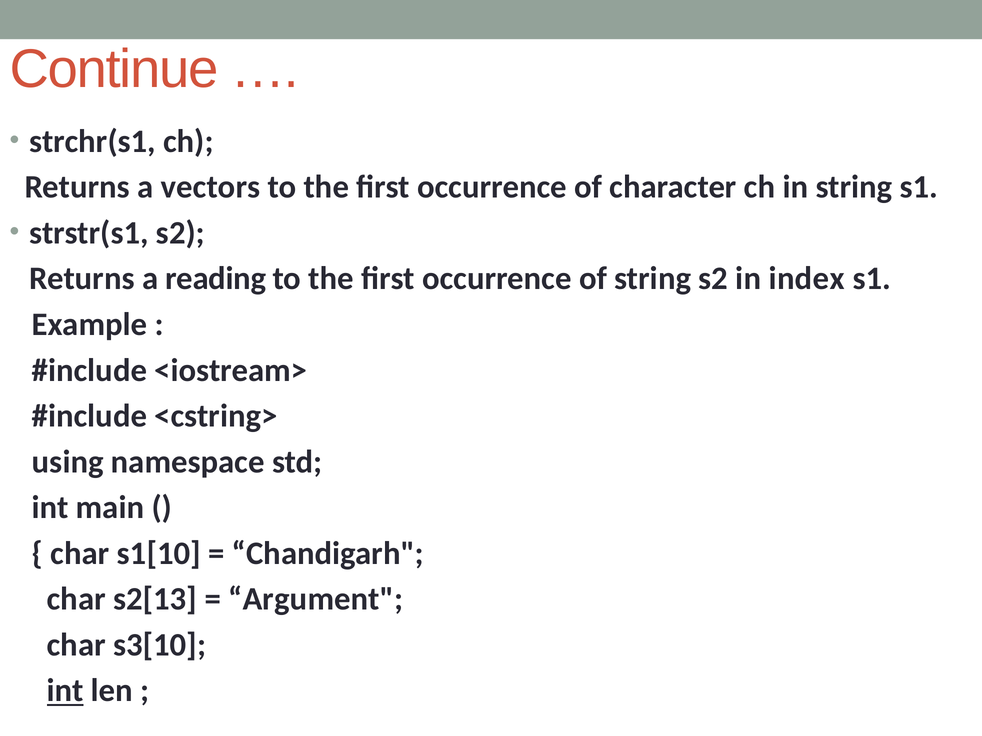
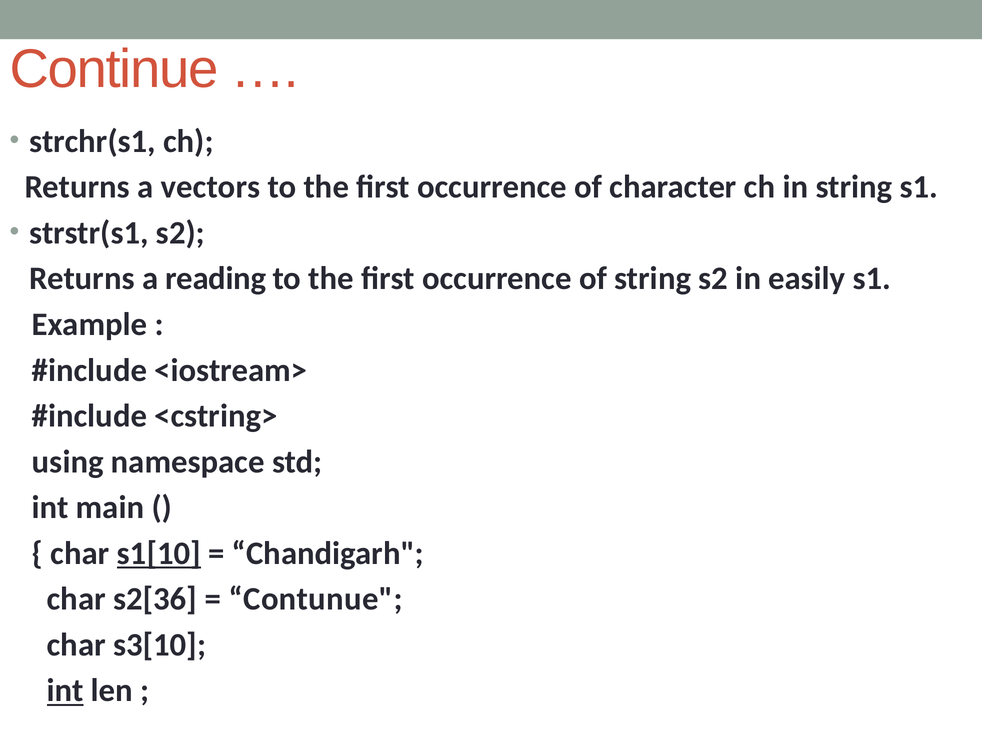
index: index -> easily (807, 279)
s1[10 underline: none -> present (159, 554)
s2[13: s2[13 -> s2[36 (155, 600)
Argument: Argument -> Contunue (316, 600)
